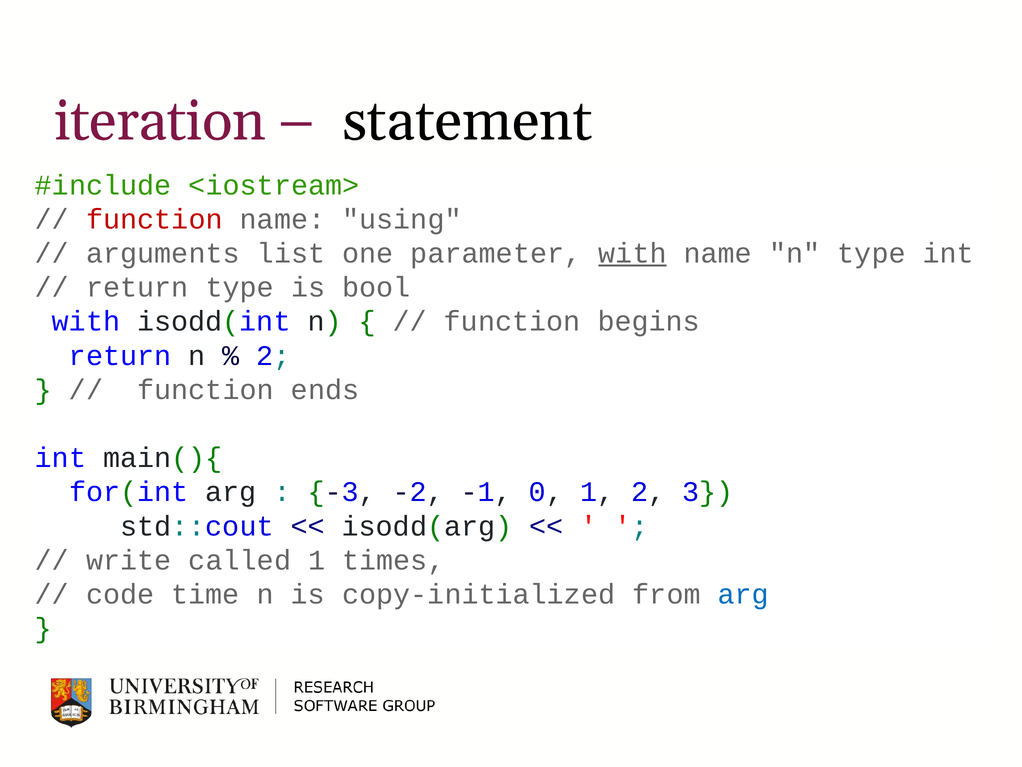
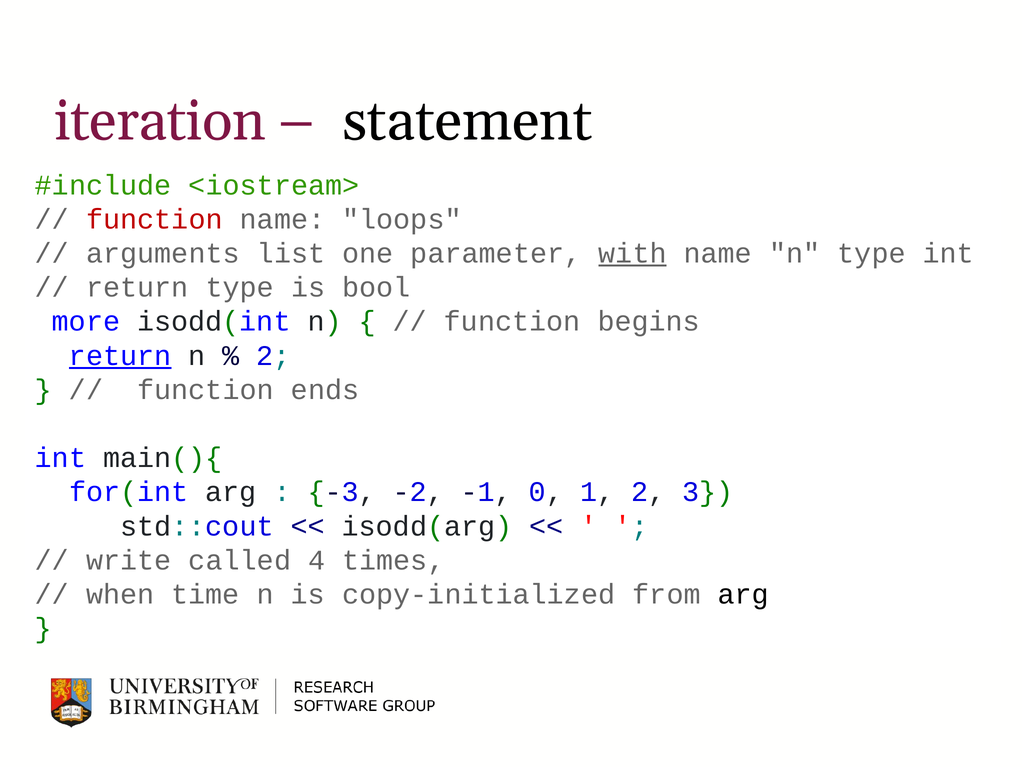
using: using -> loops (402, 219)
with: with -> more (86, 321)
return underline: none -> present (120, 355)
called 1: 1 -> 4 (317, 560)
code: code -> when (120, 594)
arg colour: blue -> black (743, 594)
